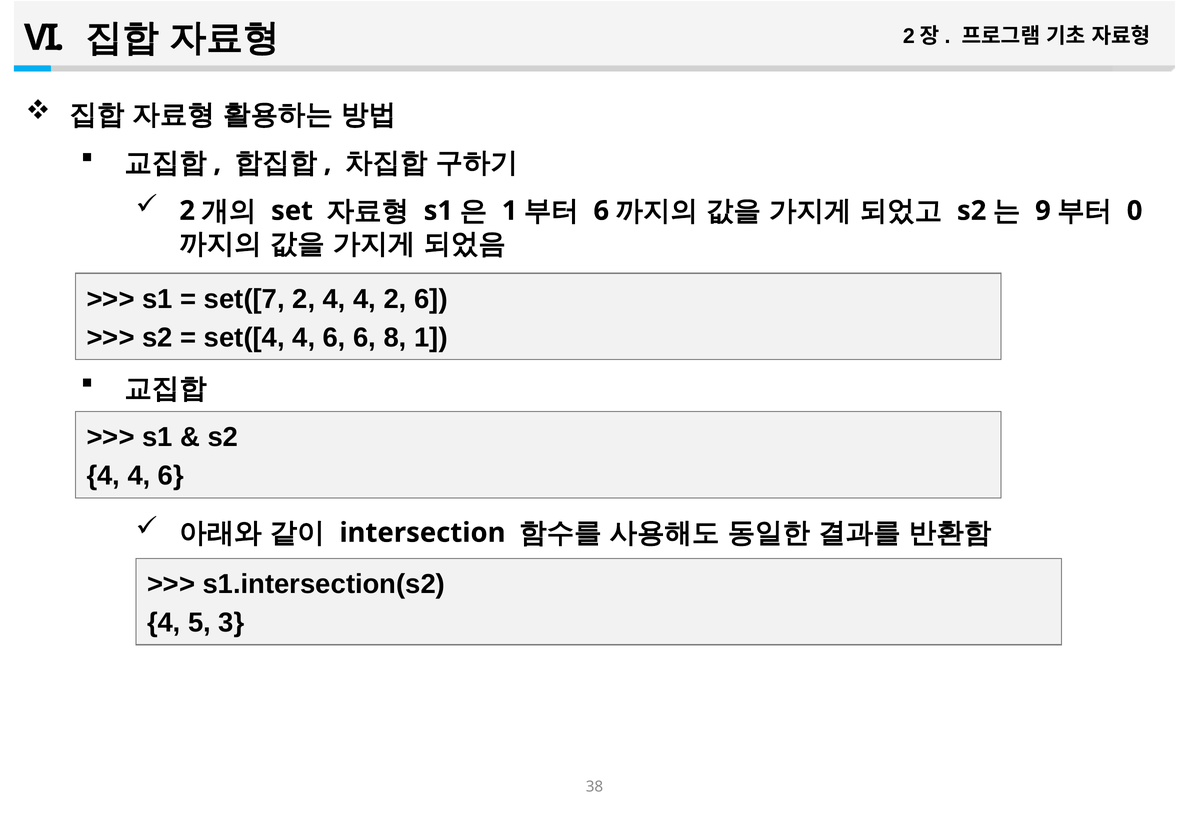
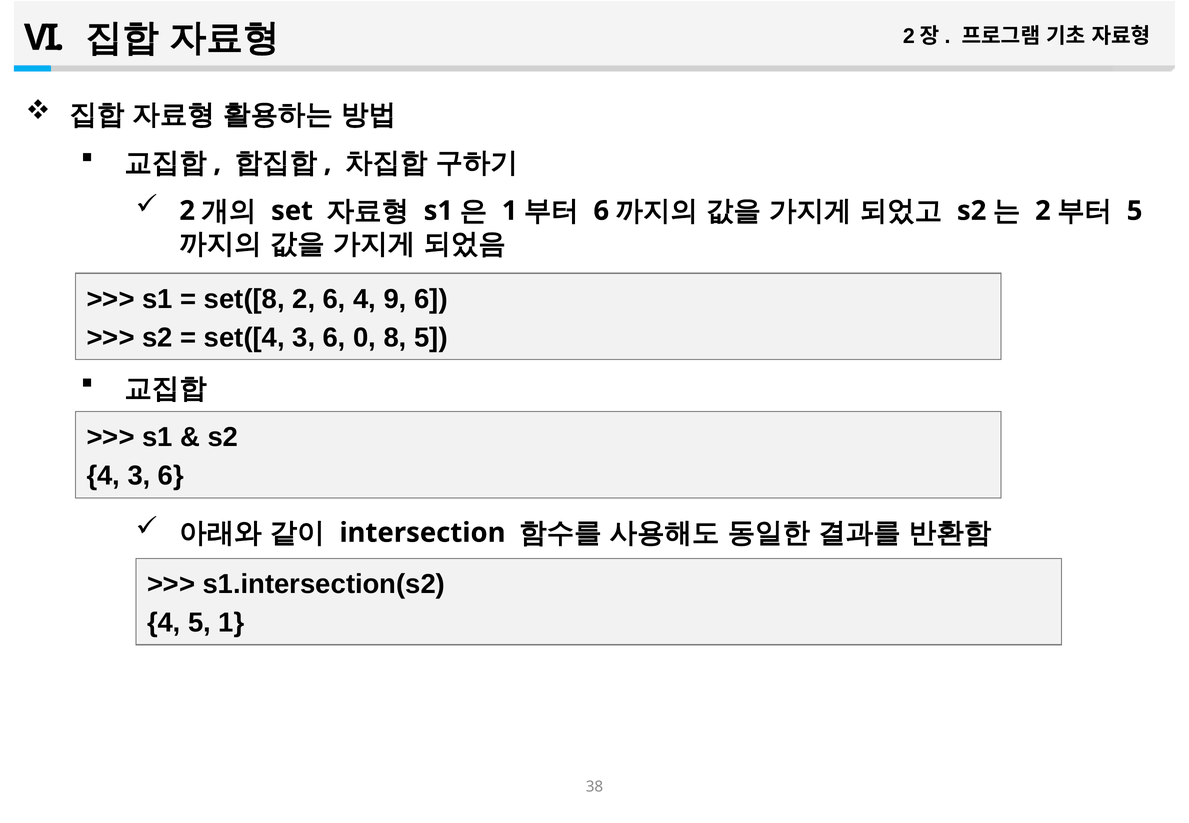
9: 9 -> 2 (1043, 211)
0: 0 -> 5 (1135, 211)
set([7: set([7 -> set([8 (244, 299)
2 4: 4 -> 6 (334, 299)
4 2: 2 -> 9 (395, 299)
set([4 4: 4 -> 3 (304, 338)
6 6: 6 -> 0 (365, 338)
8 1: 1 -> 5 (431, 338)
4: 4 -> 3 (139, 476)
5 3: 3 -> 1 (231, 623)
